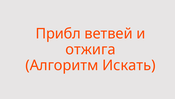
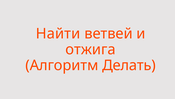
Прибл: Прибл -> Найти (58, 34)
Искать: Искать -> Делать (129, 65)
